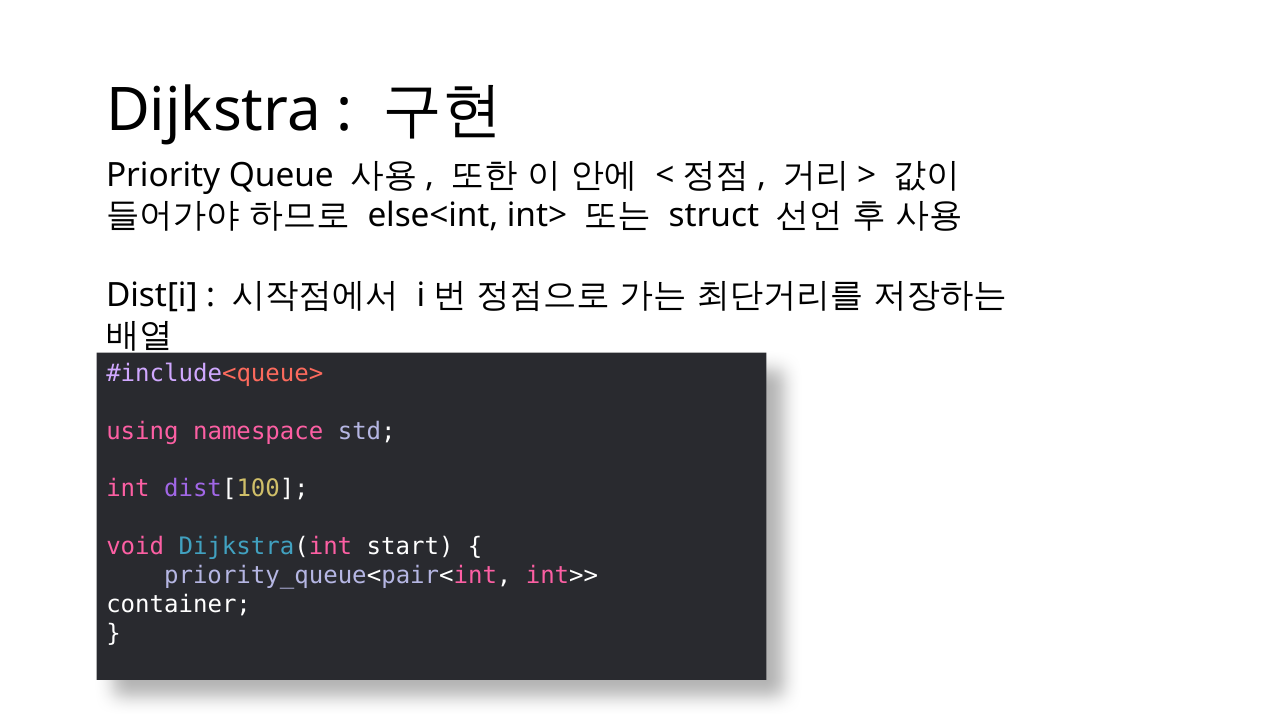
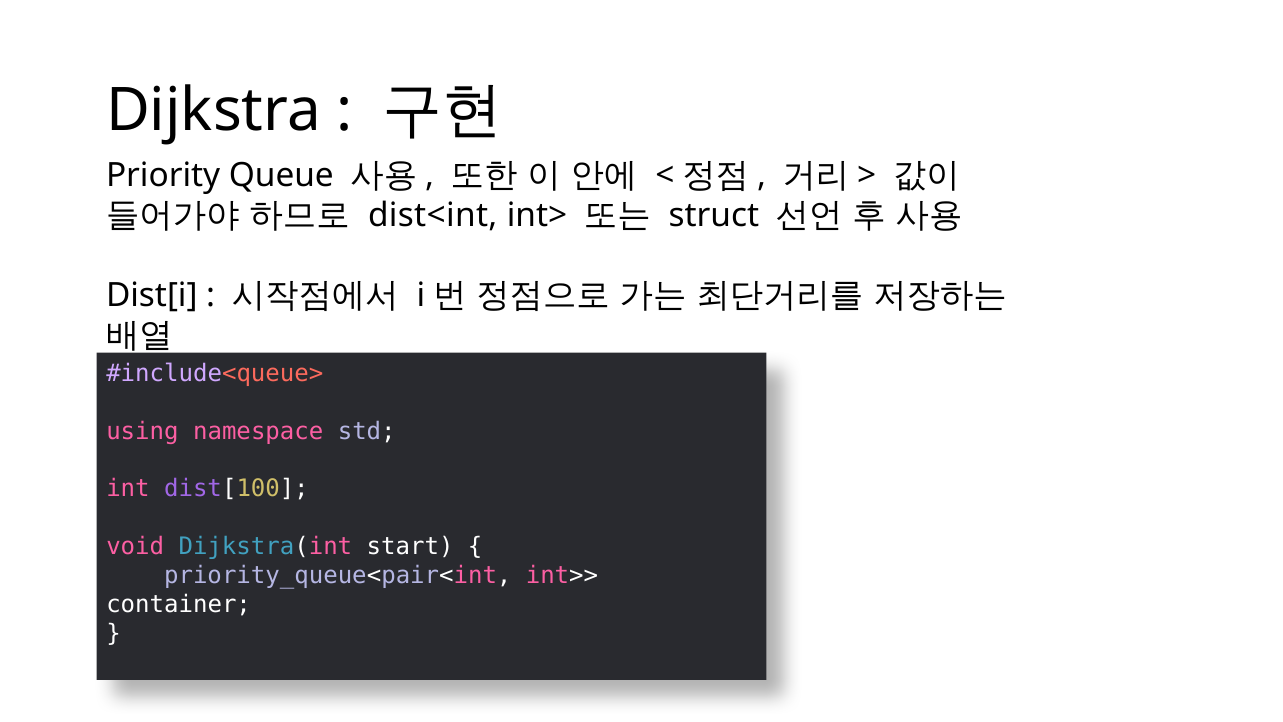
else<int: else<int -> dist<int (433, 215)
